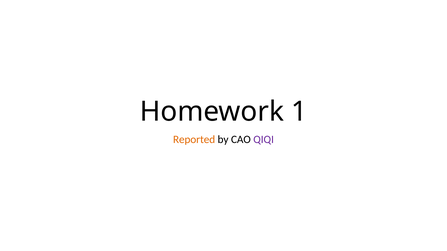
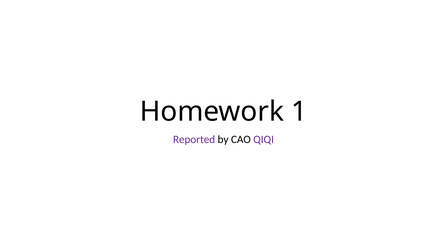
Reported colour: orange -> purple (194, 140)
